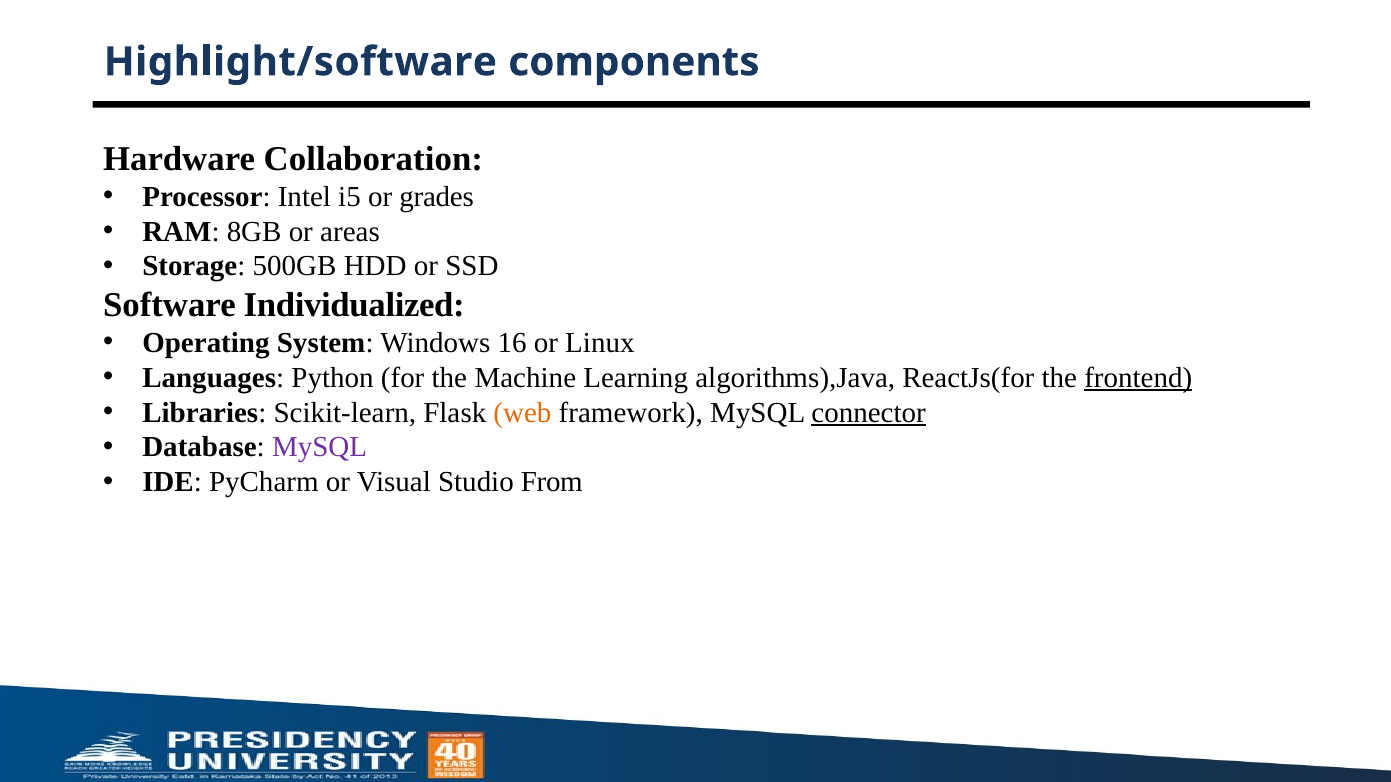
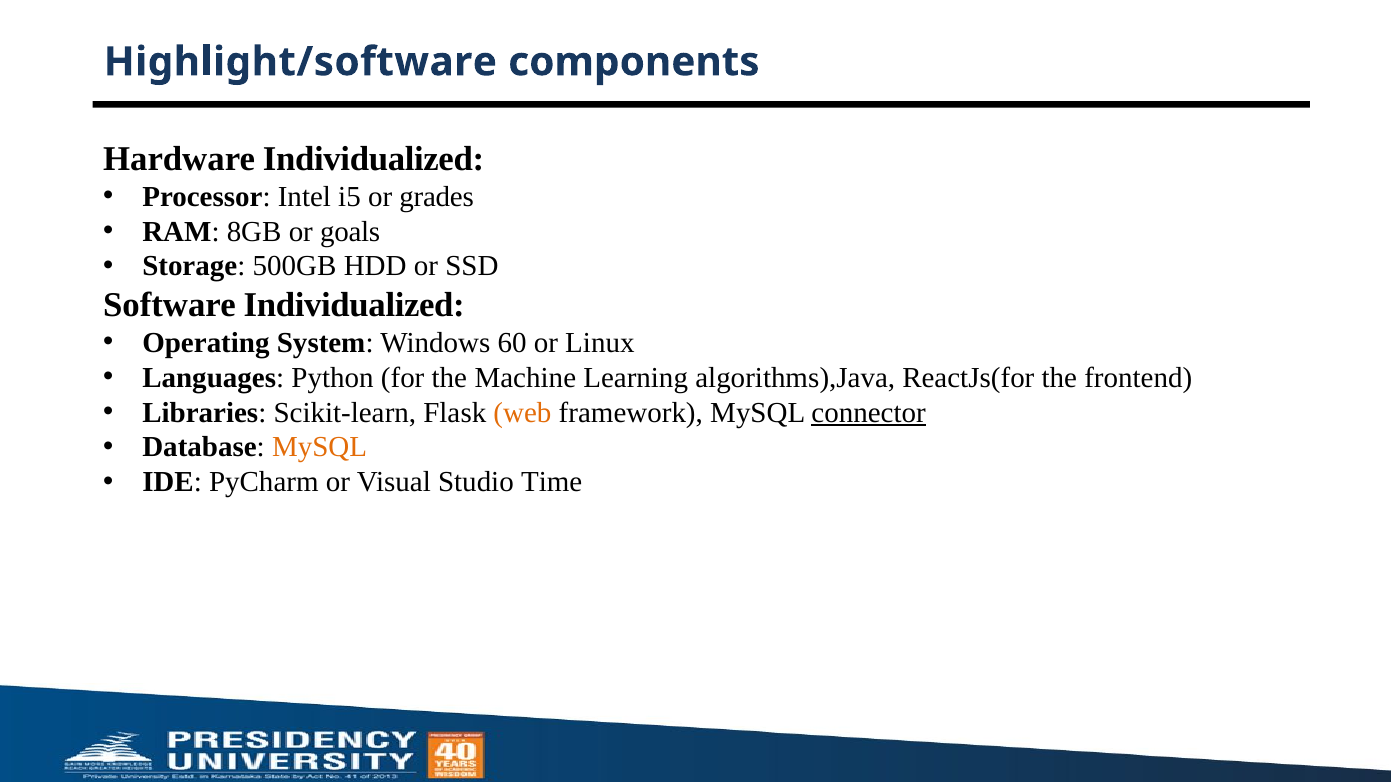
Hardware Collaboration: Collaboration -> Individualized (374, 159)
areas: areas -> goals (350, 232)
16: 16 -> 60 (512, 343)
frontend underline: present -> none (1138, 378)
MySQL colour: purple -> orange (320, 448)
From: From -> Time (552, 482)
